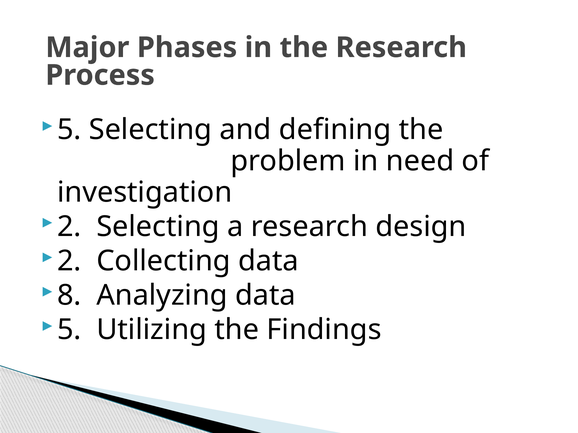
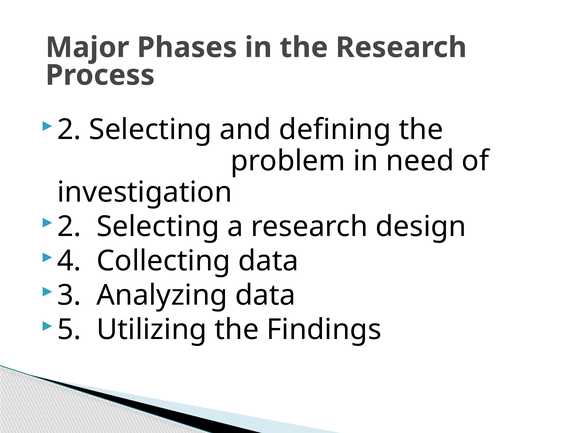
5: 5 -> 2 (69, 130)
2: 2 -> 4 (69, 261)
8: 8 -> 3 (69, 296)
